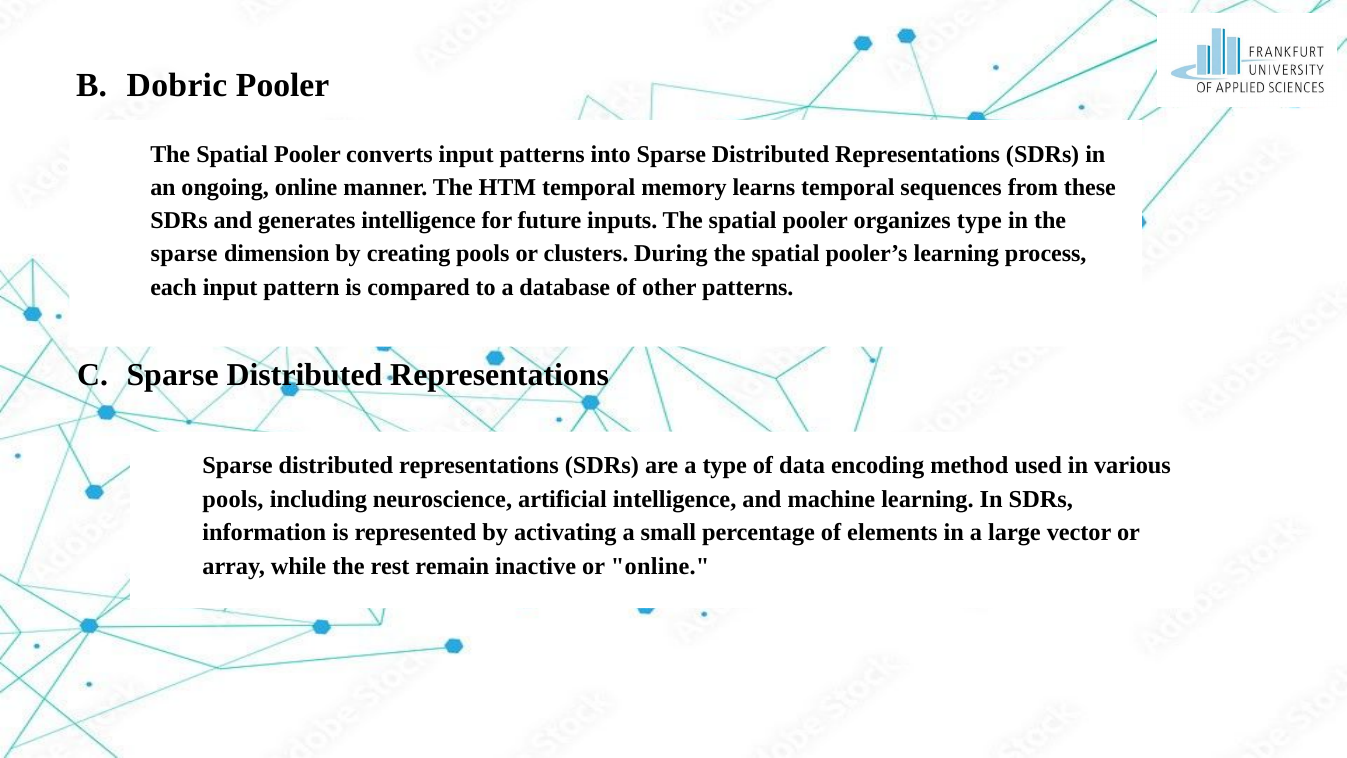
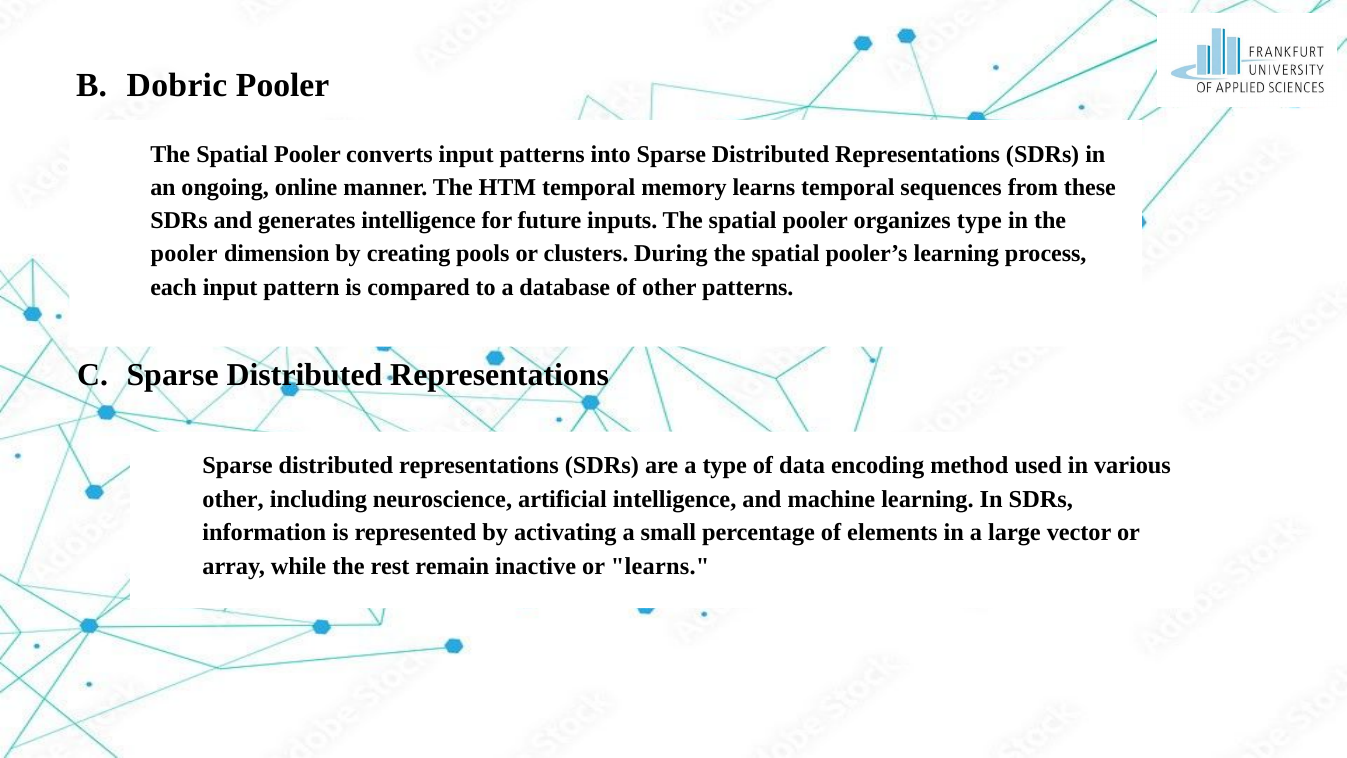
sparse: sparse -> pooler (184, 254)
pools: pools -> other (233, 499)
or online: online -> learns (660, 566)
